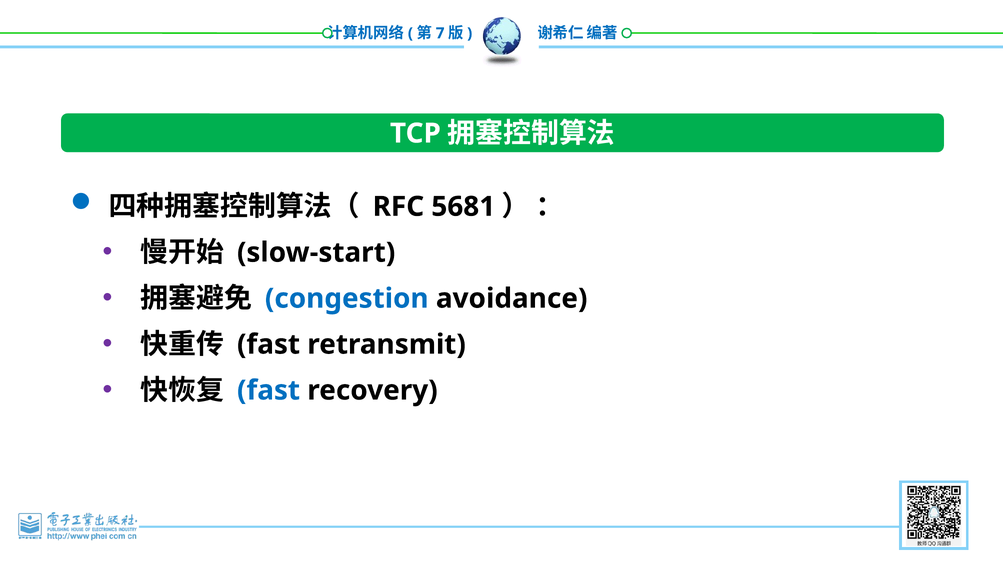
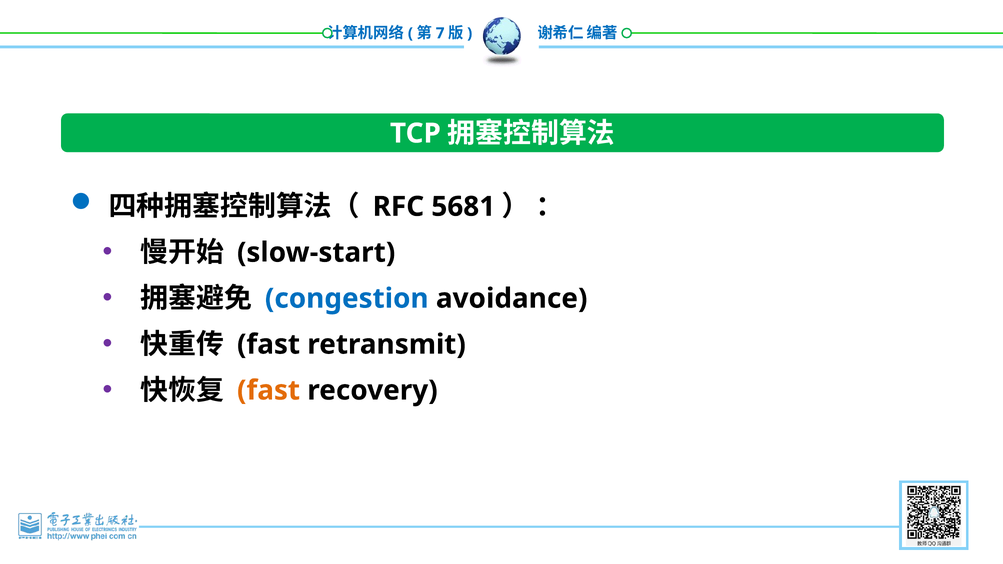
fast colour: blue -> orange (269, 391)
